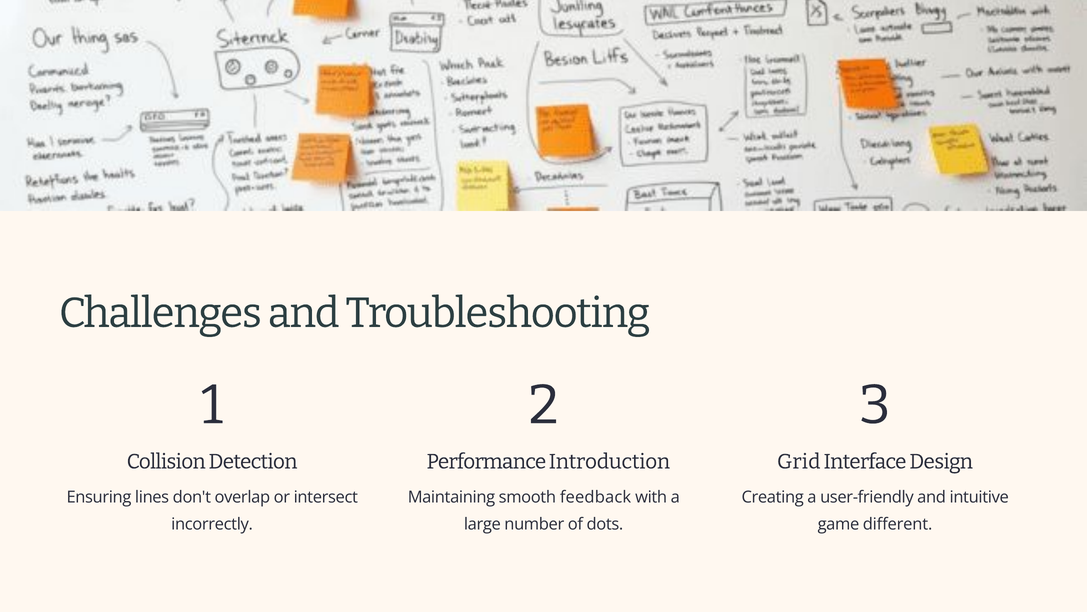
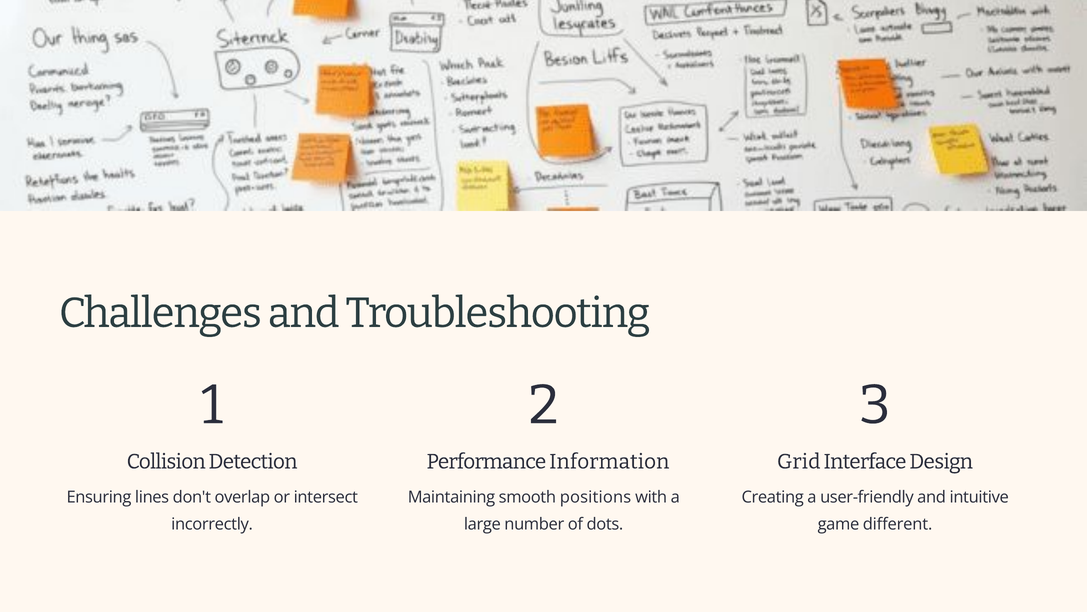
Introduction: Introduction -> Information (609, 461)
feedback: feedback -> positions (596, 497)
